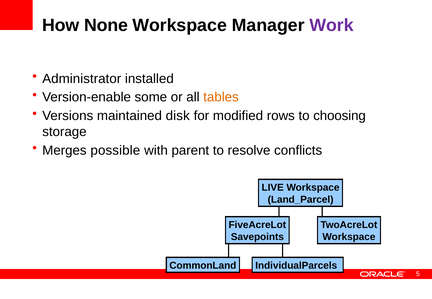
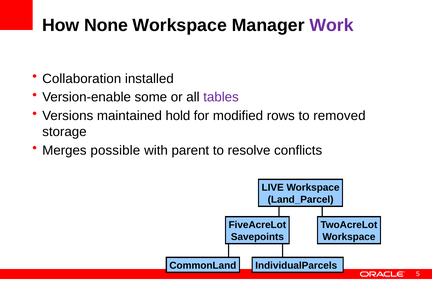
Administrator: Administrator -> Collaboration (82, 79)
tables colour: orange -> purple (221, 97)
disk: disk -> hold (178, 116)
choosing: choosing -> removed (339, 116)
